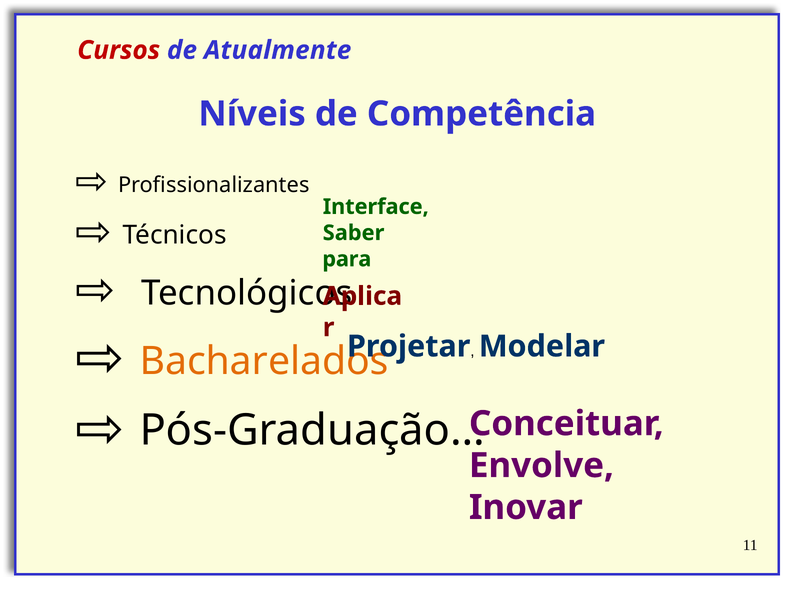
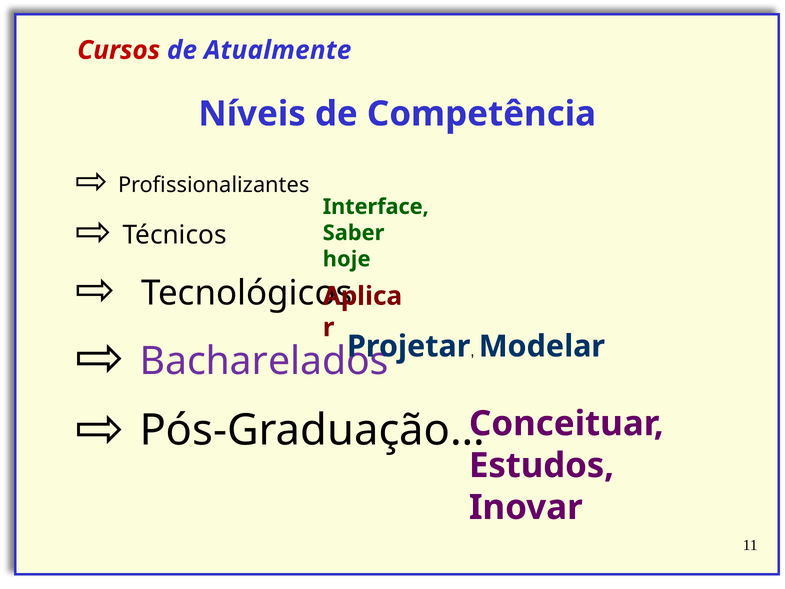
para: para -> hoje (347, 259)
Bacharelados colour: orange -> purple (264, 361)
Envolve: Envolve -> Estudos (542, 465)
